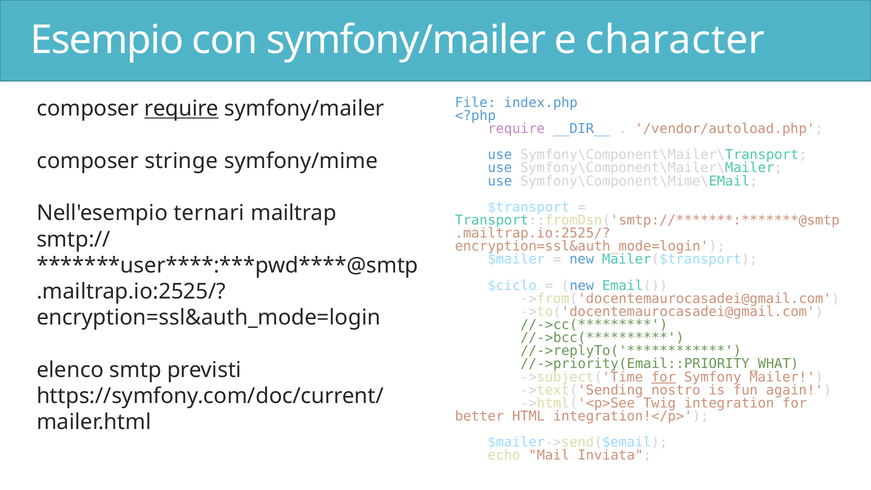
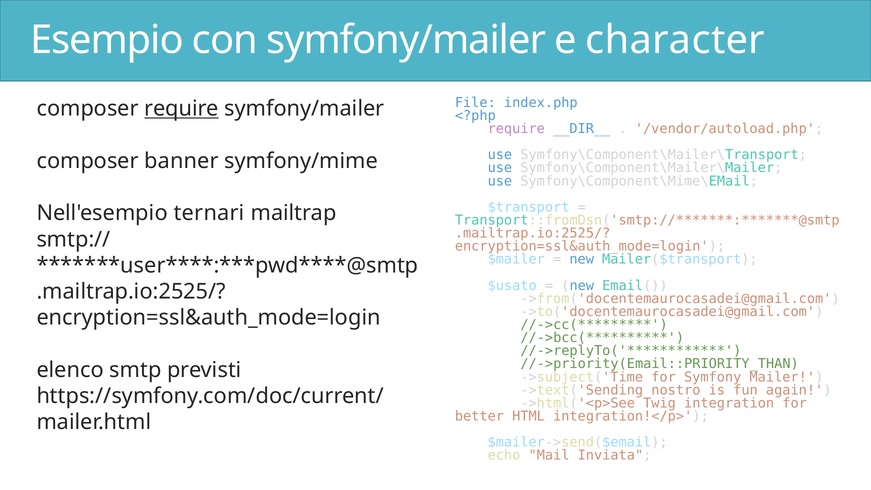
stringe: stringe -> banner (181, 161)
$ciclo: $ciclo -> $usato (512, 286)
//->priority(Email::PRIORITY_WHAT: //->priority(Email::PRIORITY_WHAT -> //->priority(Email::PRIORITY_THAN (660, 364)
for underline: present -> none (664, 377)
